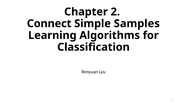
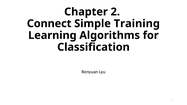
Samples: Samples -> Training (137, 24)
